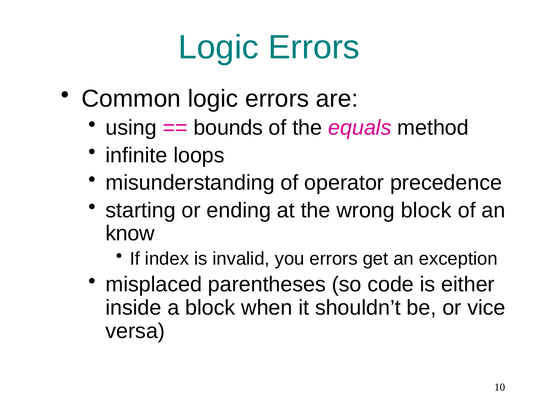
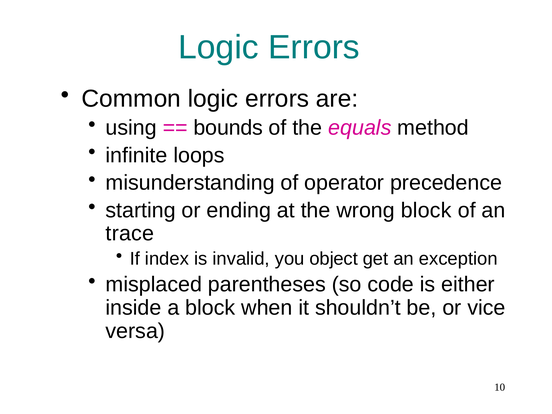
know: know -> trace (130, 234)
you errors: errors -> object (334, 259)
